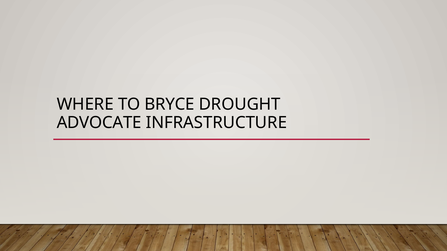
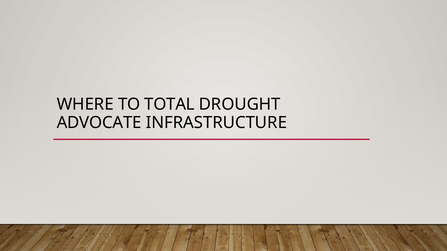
BRYCE: BRYCE -> TOTAL (169, 105)
